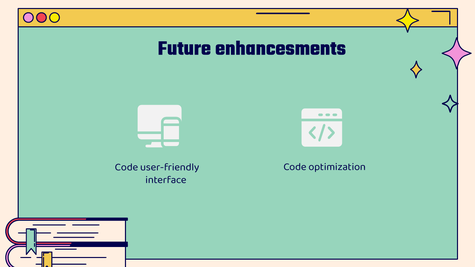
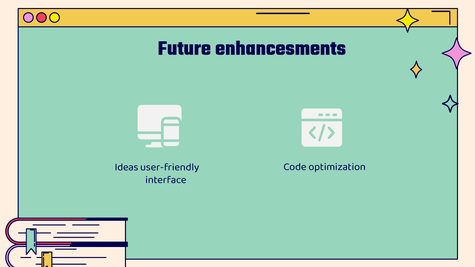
Code: Code -> Ideas (126, 167)
